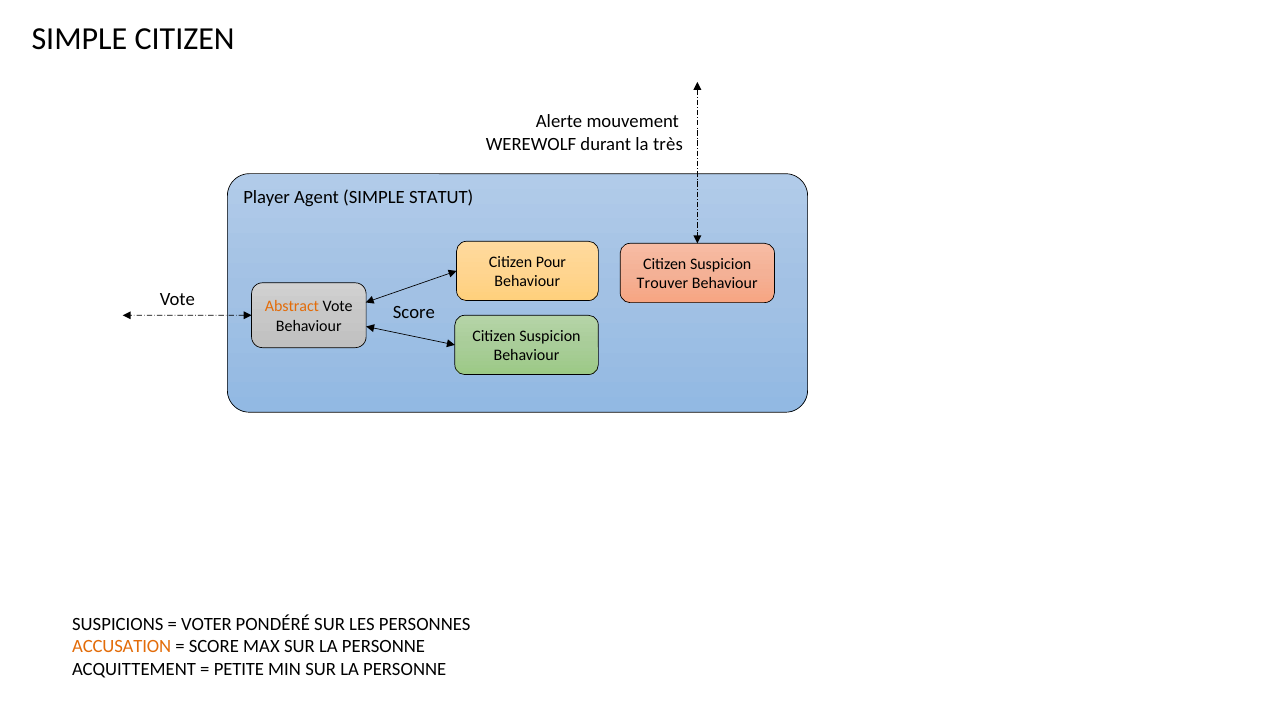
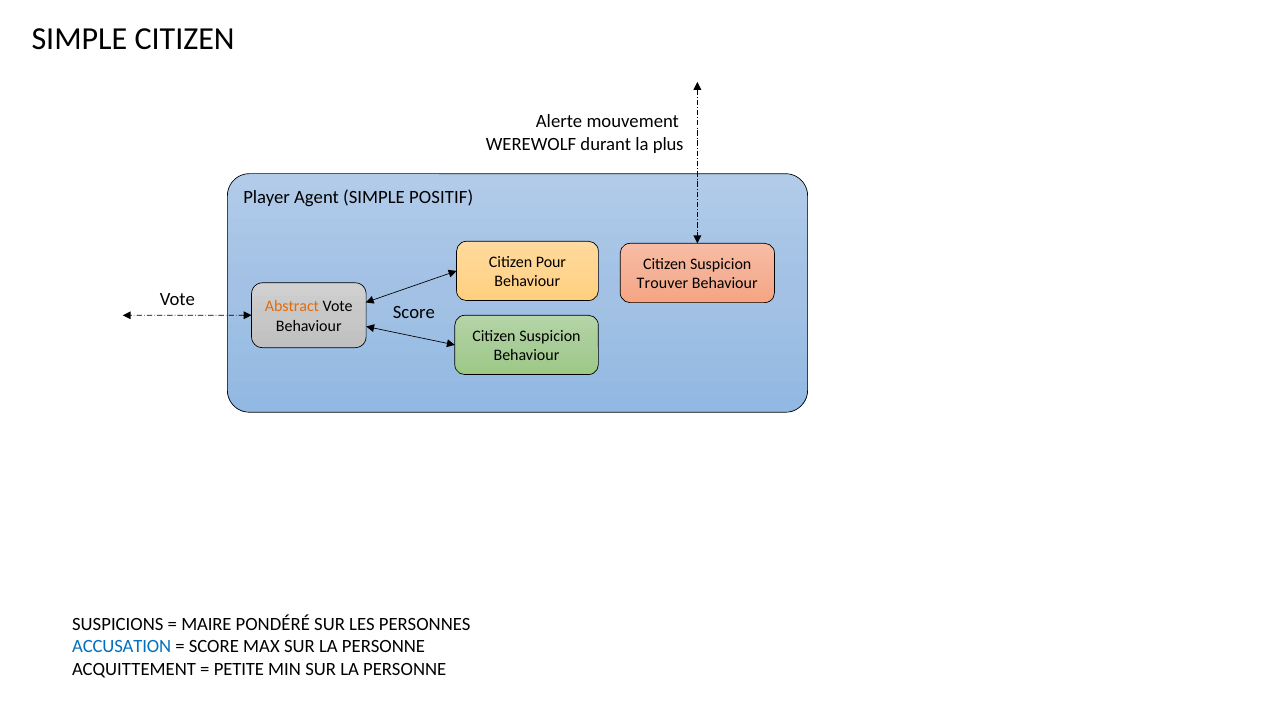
très: très -> plus (668, 144)
STATUT: STATUT -> POSITIF (441, 197)
VOTER: VOTER -> MAIRE (206, 624)
ACCUSATION colour: orange -> blue (122, 647)
